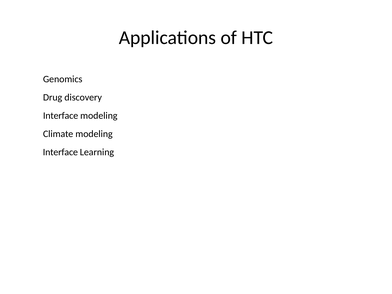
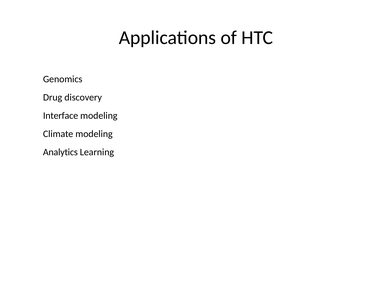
Interface: Interface -> Analytics (60, 152)
